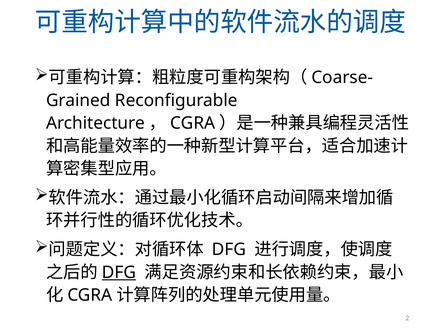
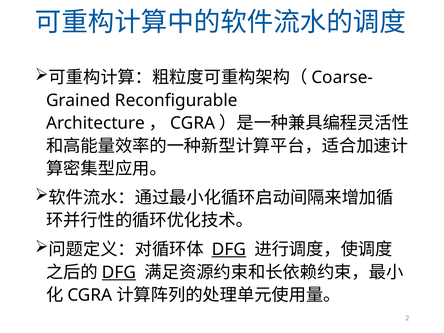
DFG underline: none -> present (229, 250)
